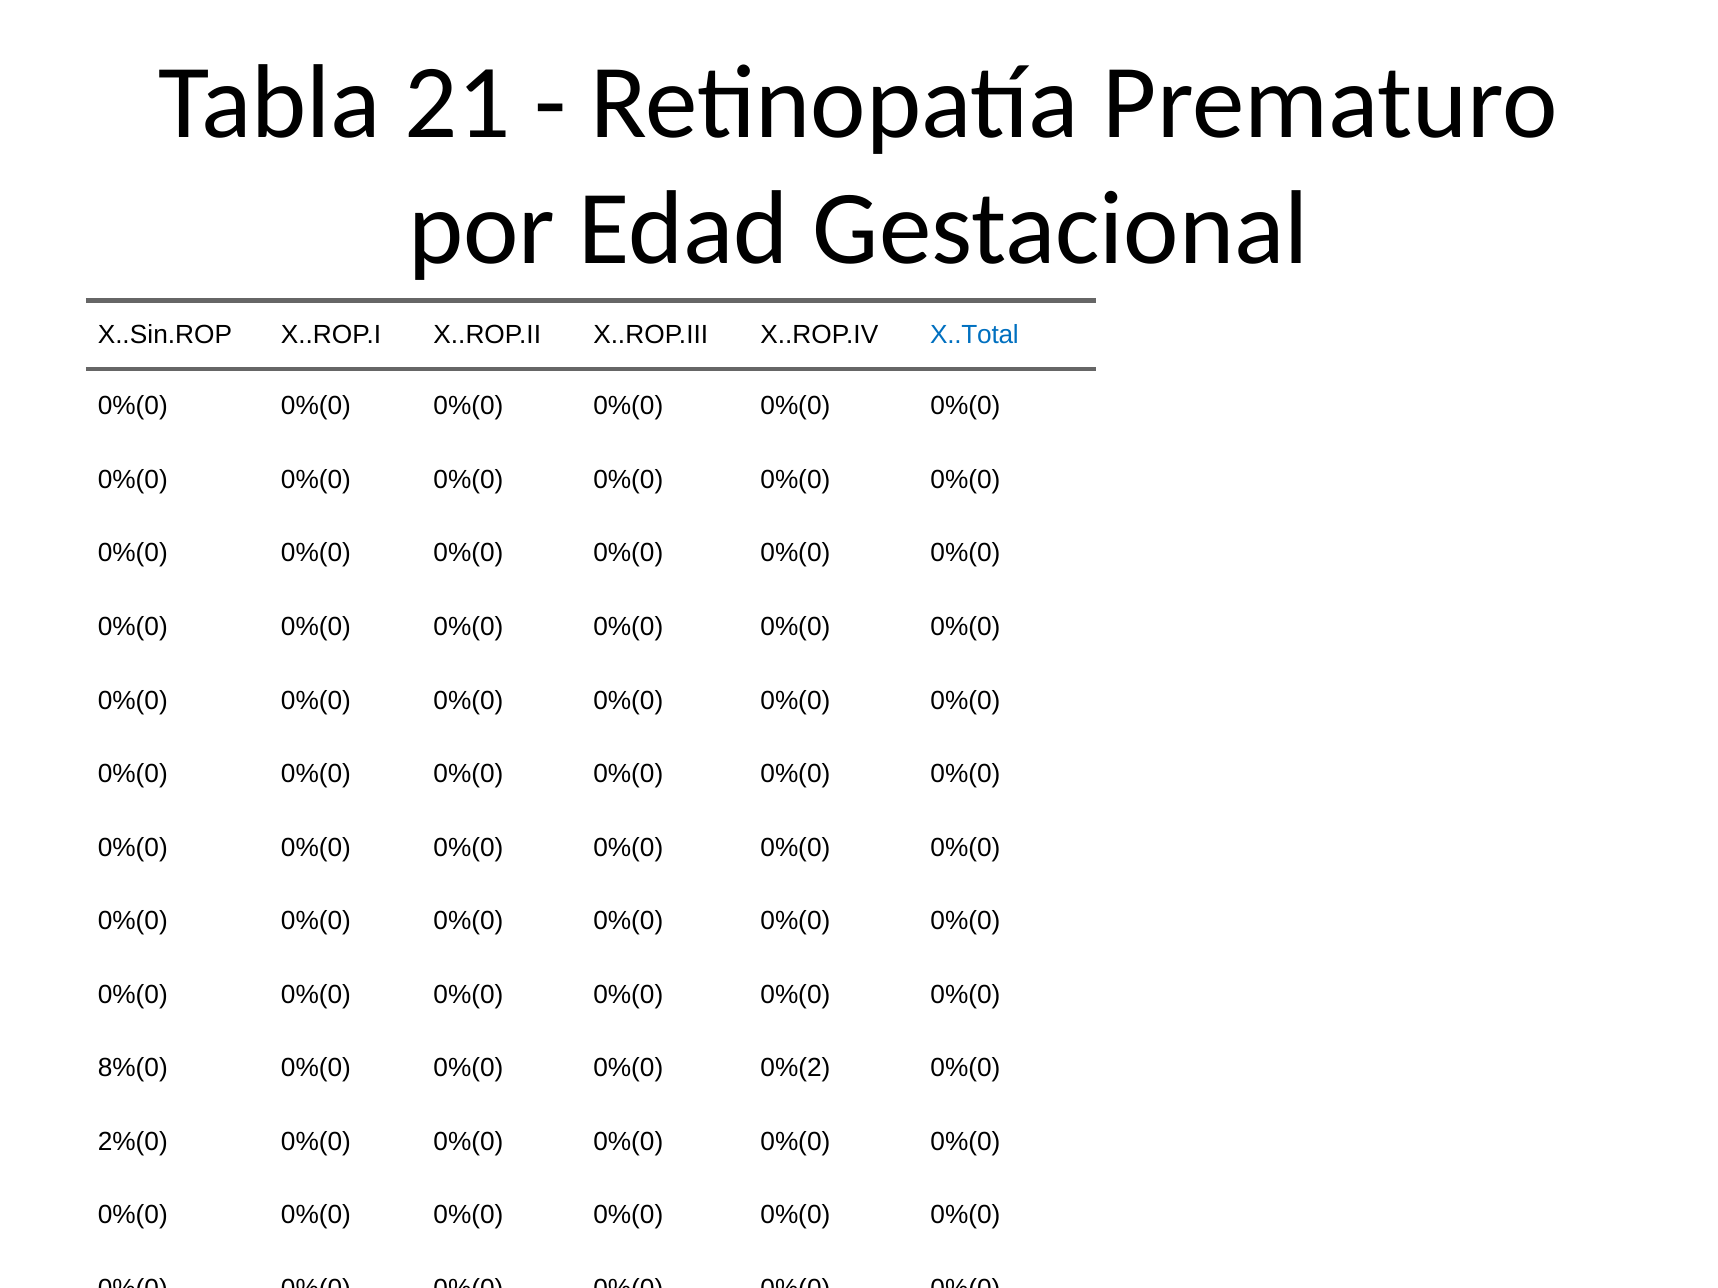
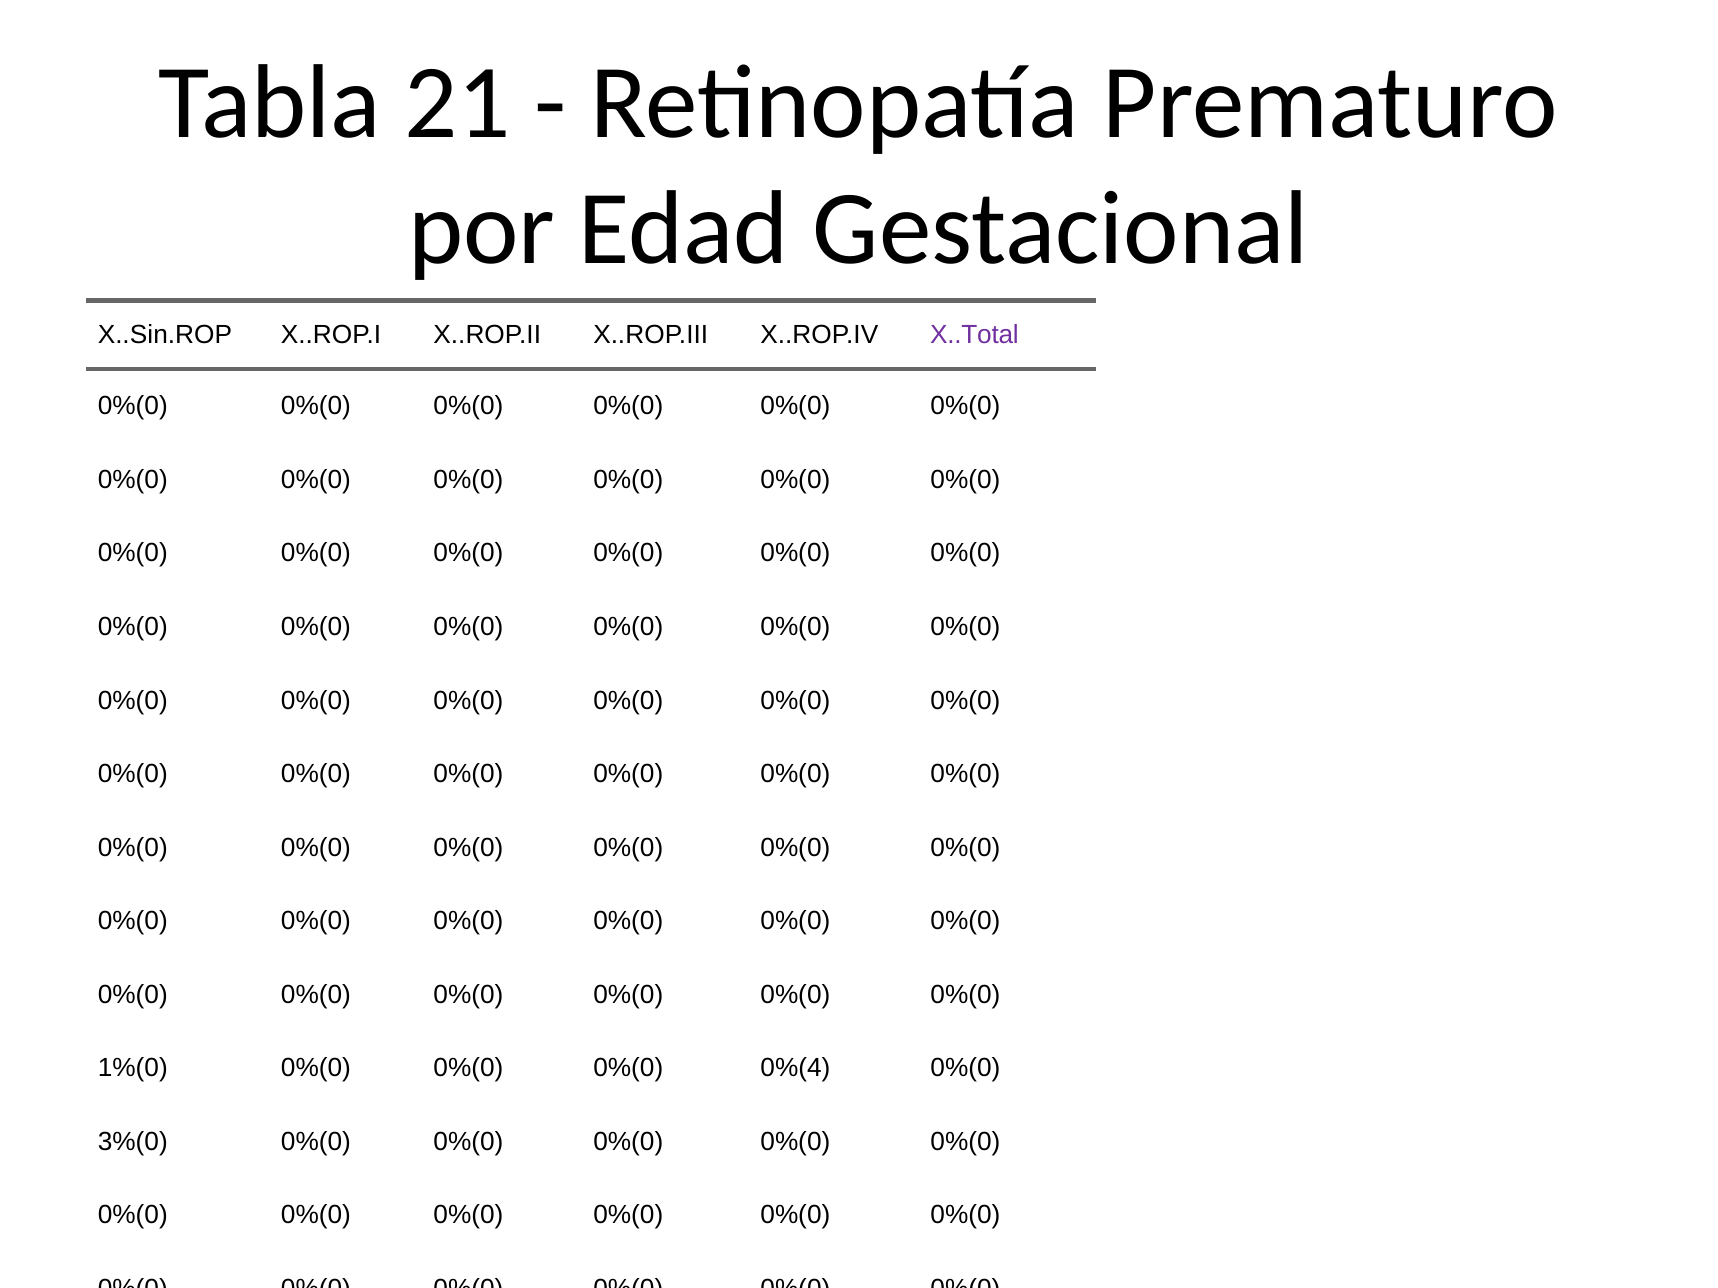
X..Total colour: blue -> purple (974, 335)
8%(0: 8%(0 -> 1%(0 (133, 1069)
0%(2: 0%(2 -> 0%(4 (795, 1069)
2%(0: 2%(0 -> 3%(0 (133, 1142)
